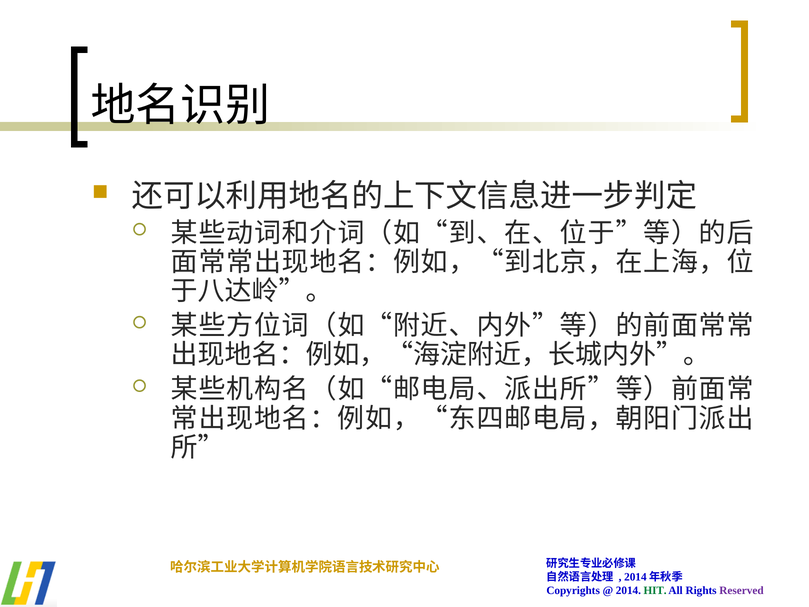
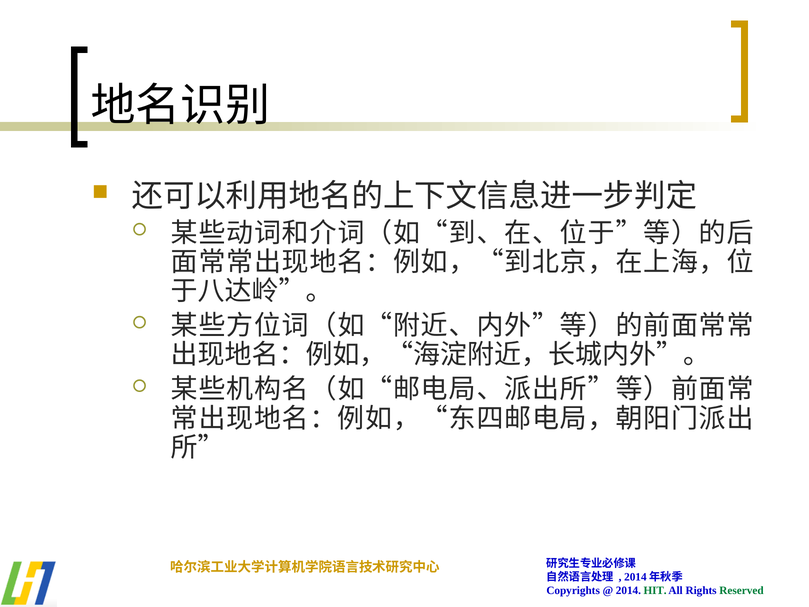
Reserved colour: purple -> green (741, 590)
